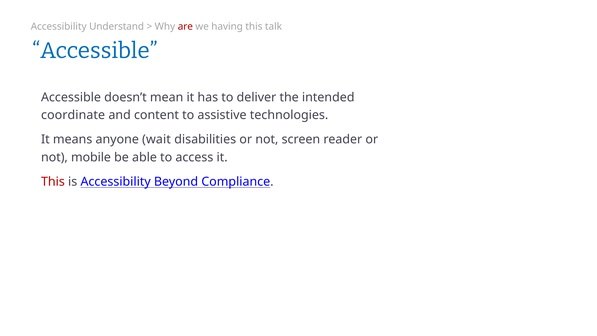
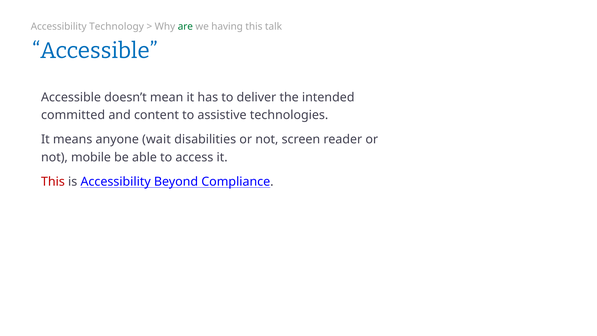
Understand: Understand -> Technology (117, 26)
are colour: red -> green (185, 26)
coordinate: coordinate -> committed (73, 115)
